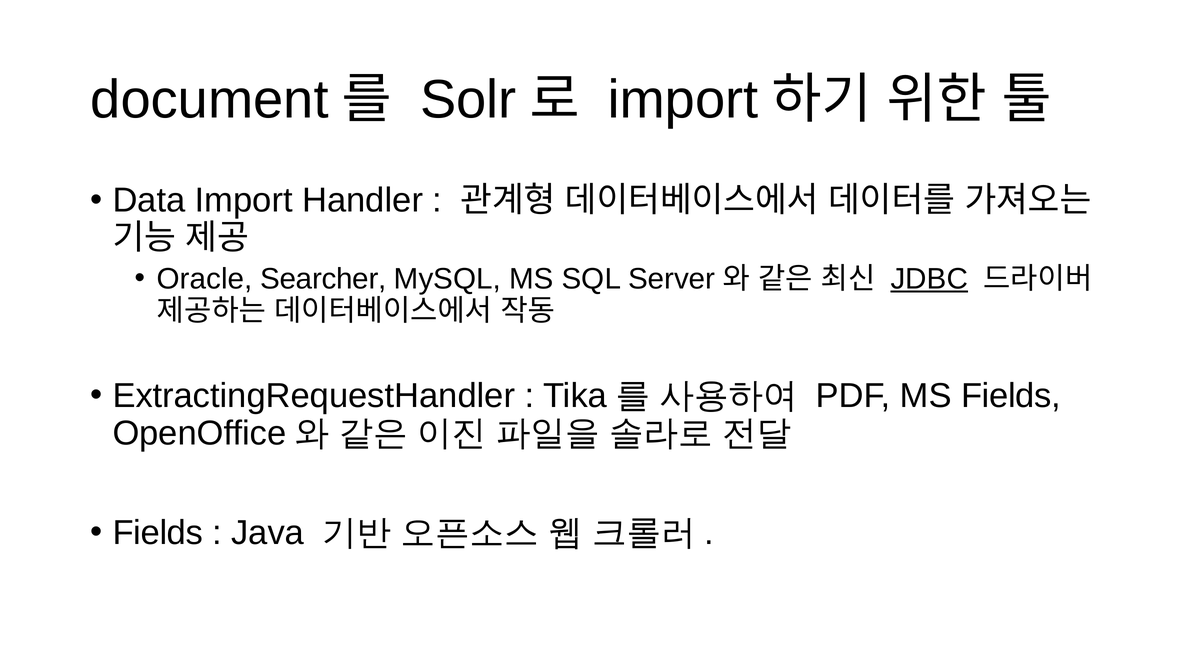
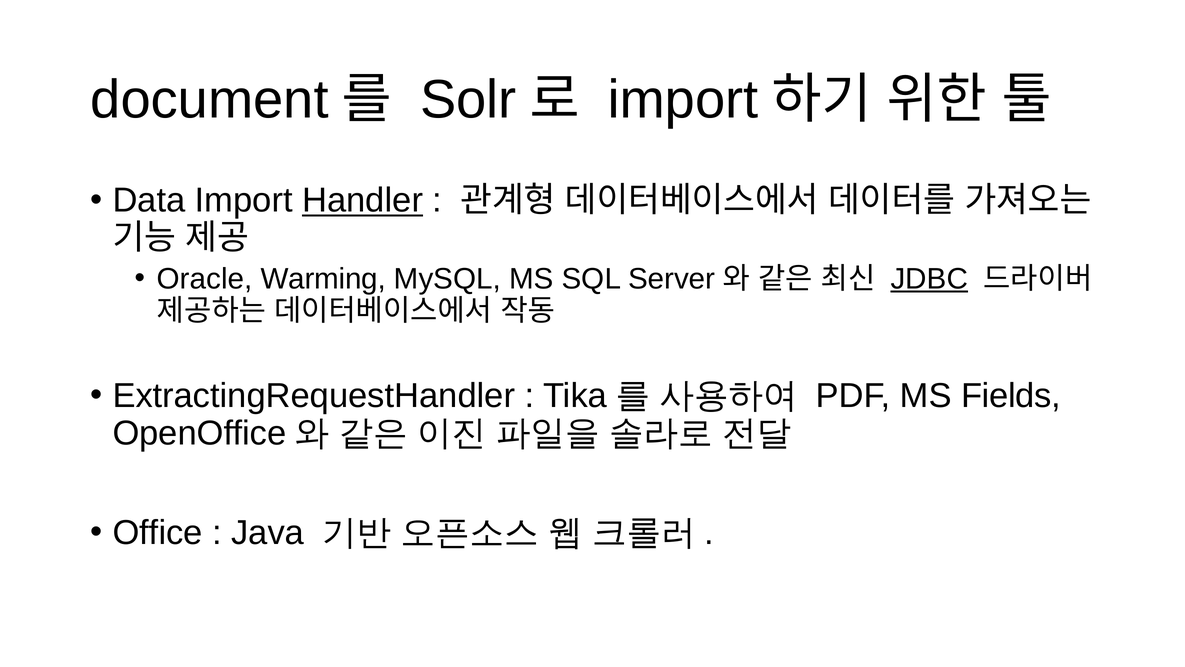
Handler underline: none -> present (363, 200)
Searcher: Searcher -> Warming (323, 279)
Fields: Fields -> Office (158, 532)
